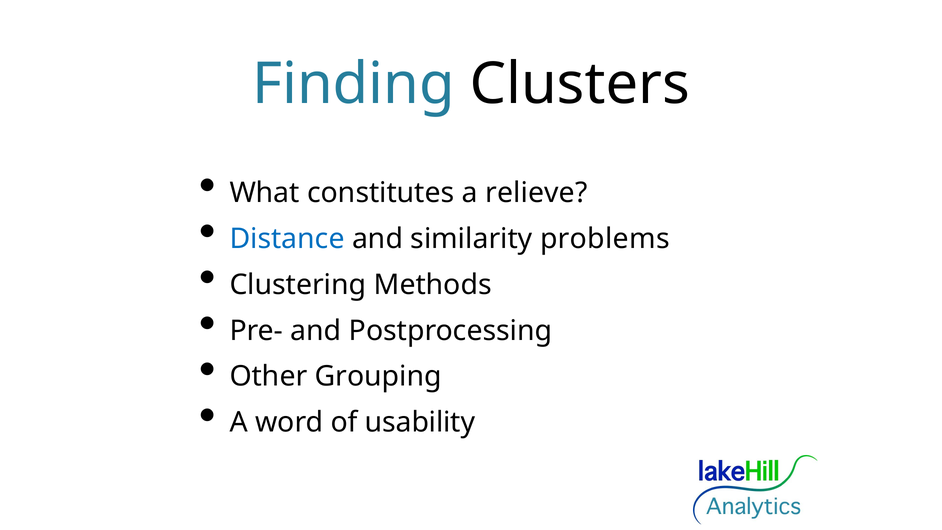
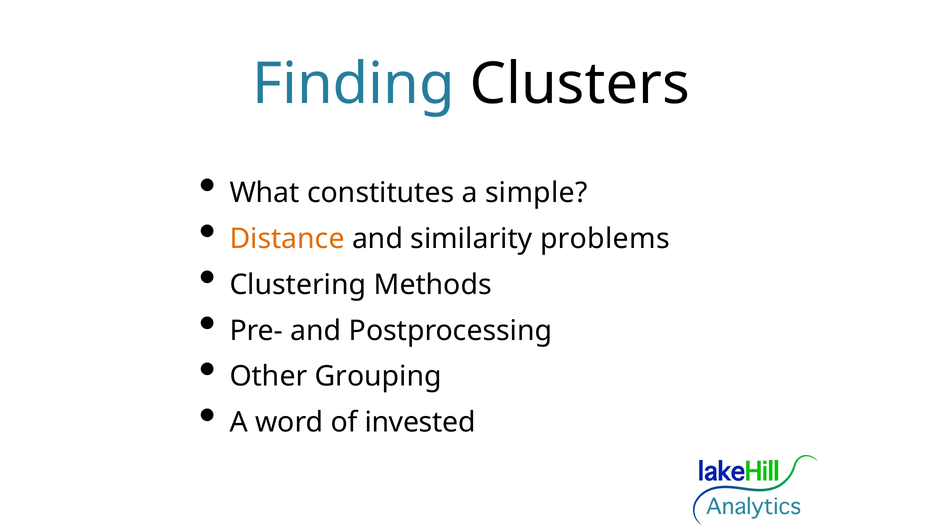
relieve: relieve -> simple (536, 193)
Distance colour: blue -> orange (287, 239)
usability: usability -> invested (420, 422)
